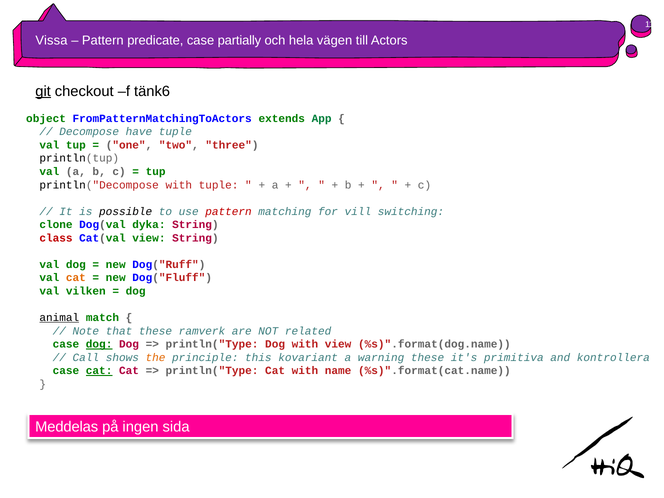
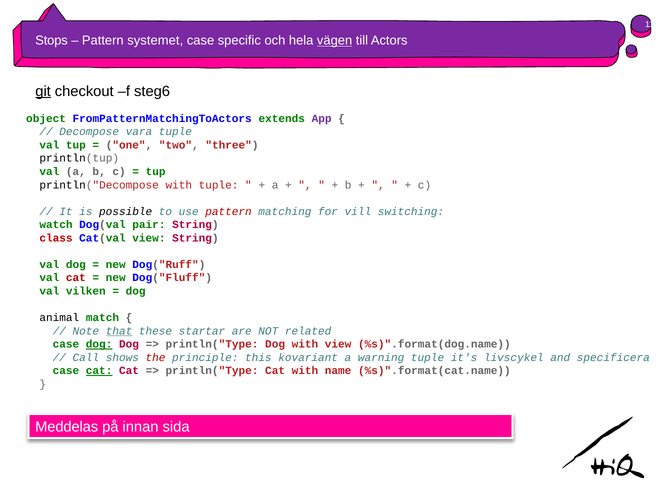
Vissa: Vissa -> Stops (52, 41)
predicate: predicate -> systemet (155, 41)
partially: partially -> specific (239, 41)
vägen underline: none -> present (335, 41)
tänk6: tänk6 -> steg6 (152, 91)
App colour: green -> purple (322, 118)
have: have -> vara (139, 132)
clone: clone -> watch (56, 225)
dyka: dyka -> pair (149, 225)
cat colour: orange -> red (76, 278)
animal underline: present -> none (59, 318)
that underline: none -> present (119, 331)
ramverk: ramverk -> startar (202, 331)
the colour: orange -> red (156, 357)
warning these: these -> tuple (428, 357)
primitiva: primitiva -> livscykel (514, 357)
kontrollera: kontrollera -> specificera (613, 357)
ingen: ingen -> innan (141, 427)
